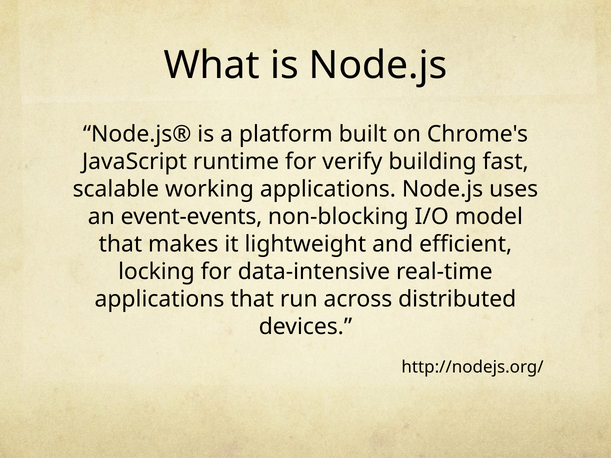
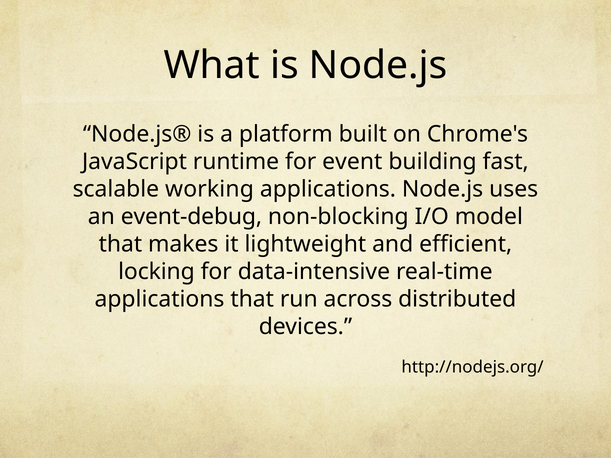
verify: verify -> event (352, 162)
event-events: event-events -> event-debug (191, 217)
